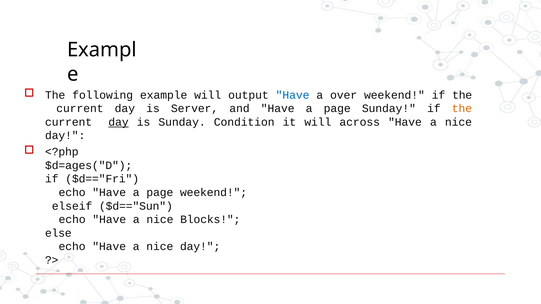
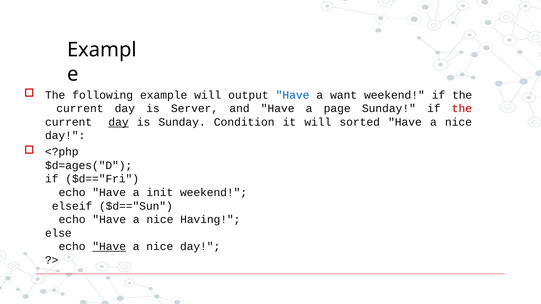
over: over -> want (344, 95)
the colour: orange -> red (462, 109)
across: across -> sorted (360, 122)
echo Have a page: page -> init (160, 193)
Blocks: Blocks -> Having (210, 220)
Have underline: none -> present (109, 247)
